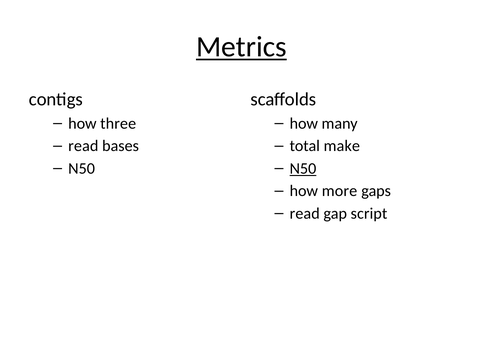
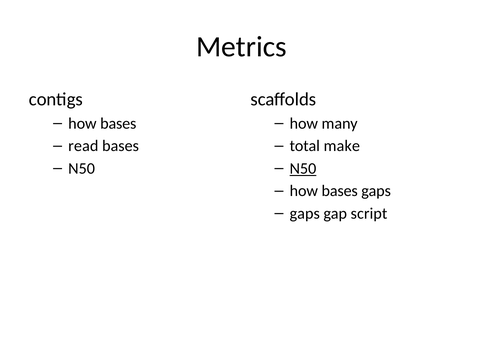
Metrics underline: present -> none (241, 47)
three: three -> bases (118, 123)
more: more -> bases (340, 191)
read: read -> gaps (305, 214)
